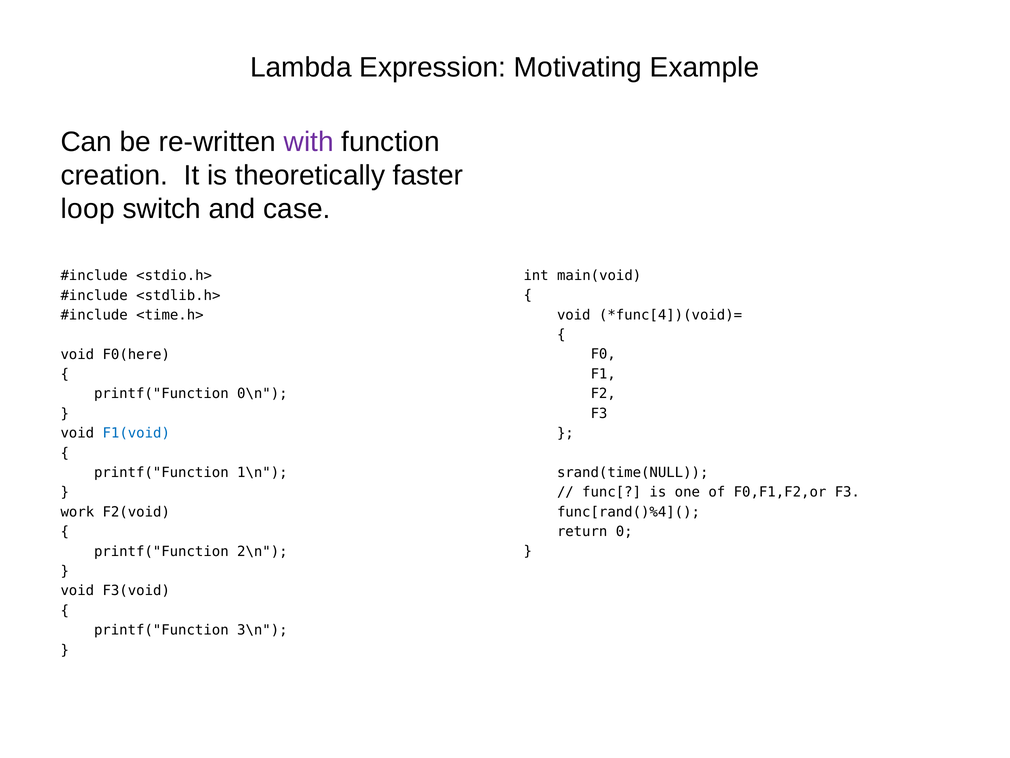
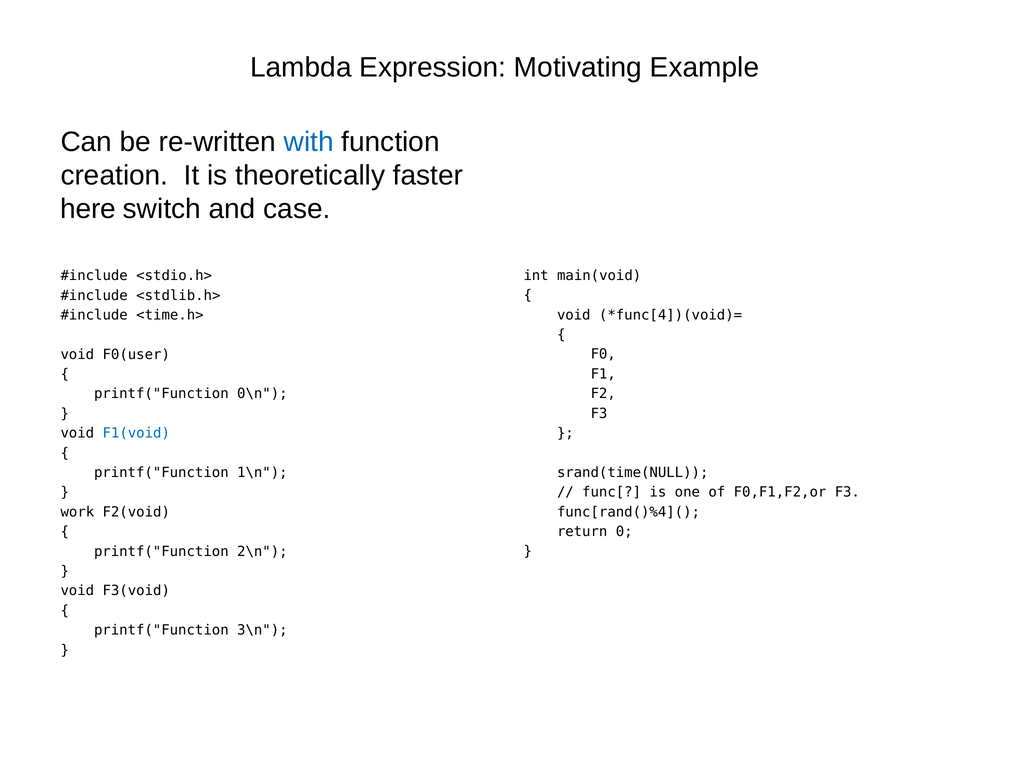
with colour: purple -> blue (309, 142)
loop: loop -> here (88, 209)
F0(here: F0(here -> F0(user (136, 354)
